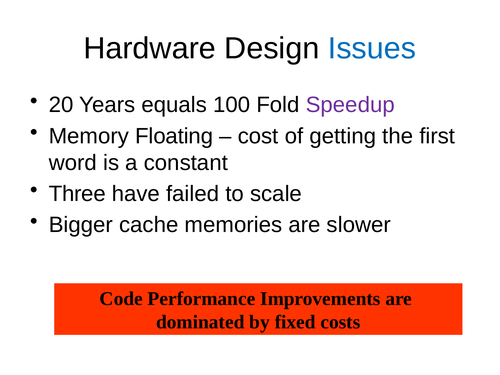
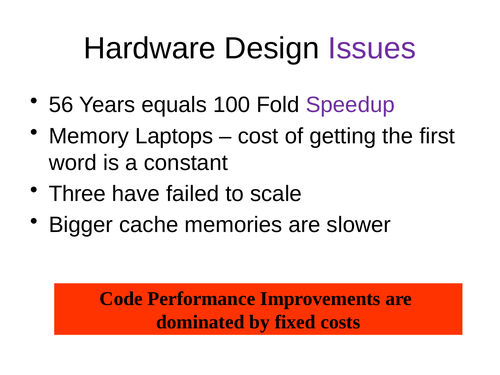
Issues colour: blue -> purple (372, 48)
20: 20 -> 56 (61, 105)
Floating: Floating -> Laptops (174, 136)
